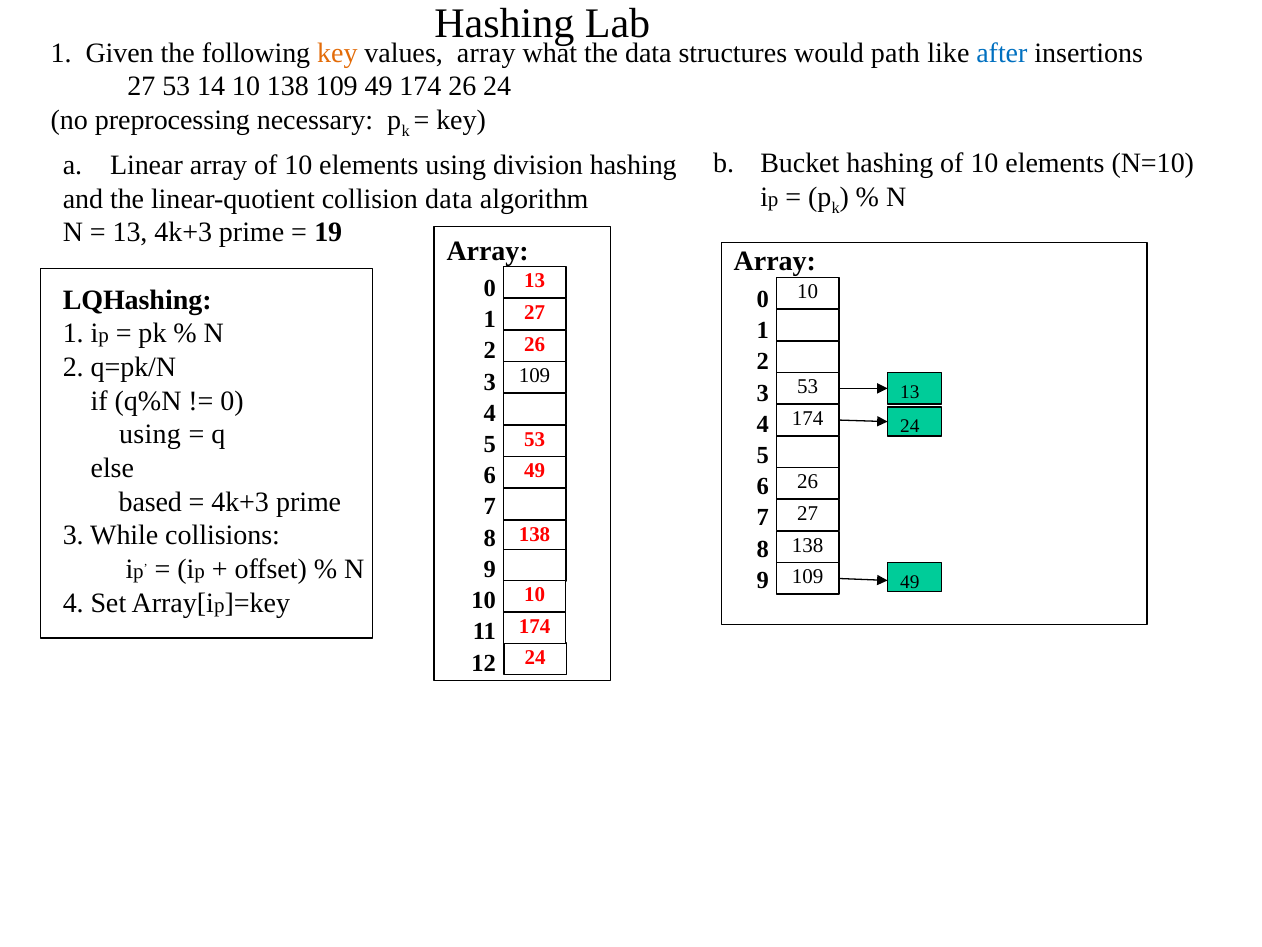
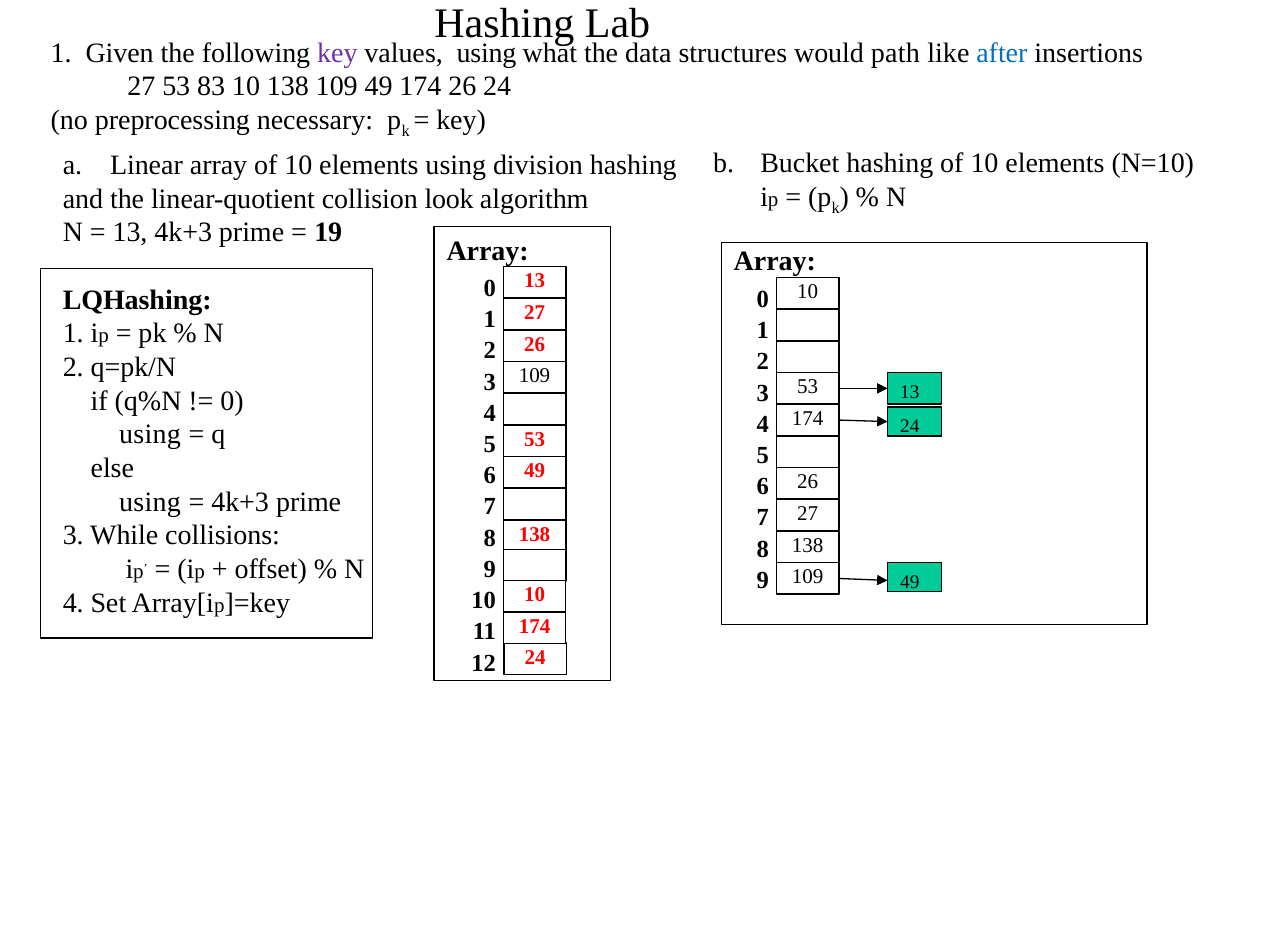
key colour: orange -> purple (337, 53)
values array: array -> using (486, 53)
14: 14 -> 83 (211, 87)
collision data: data -> look (449, 199)
based: based -> using (150, 502)
